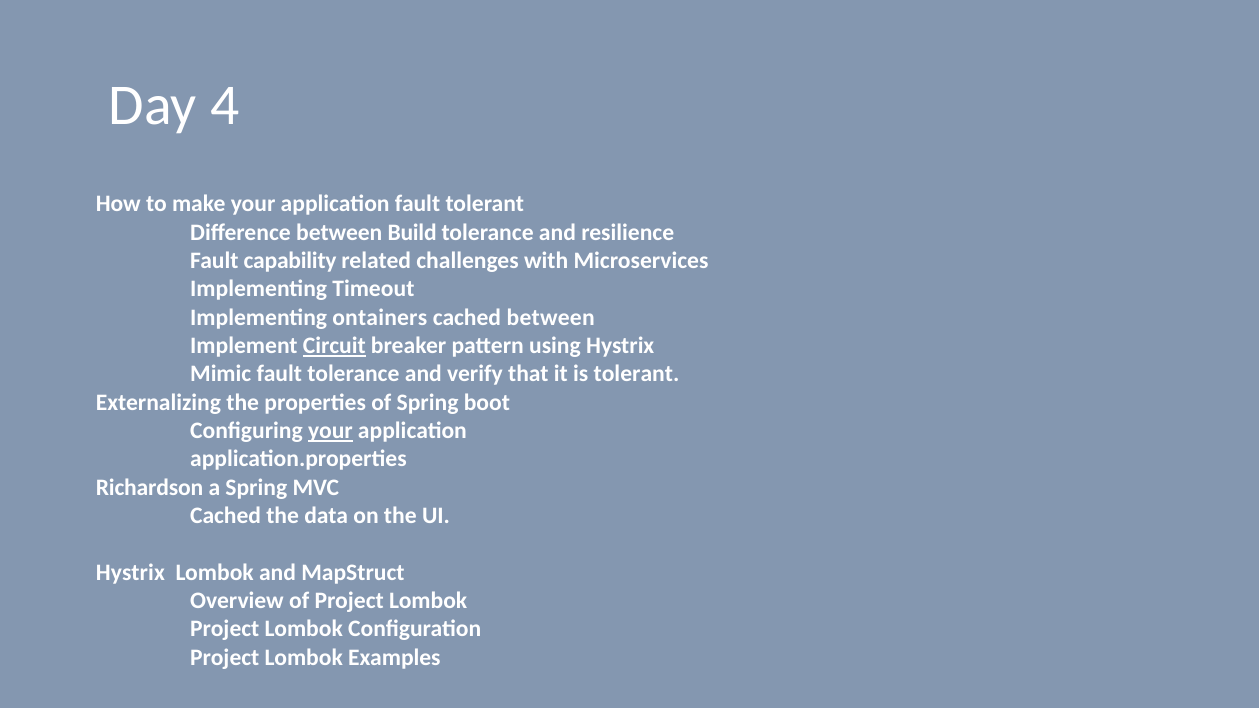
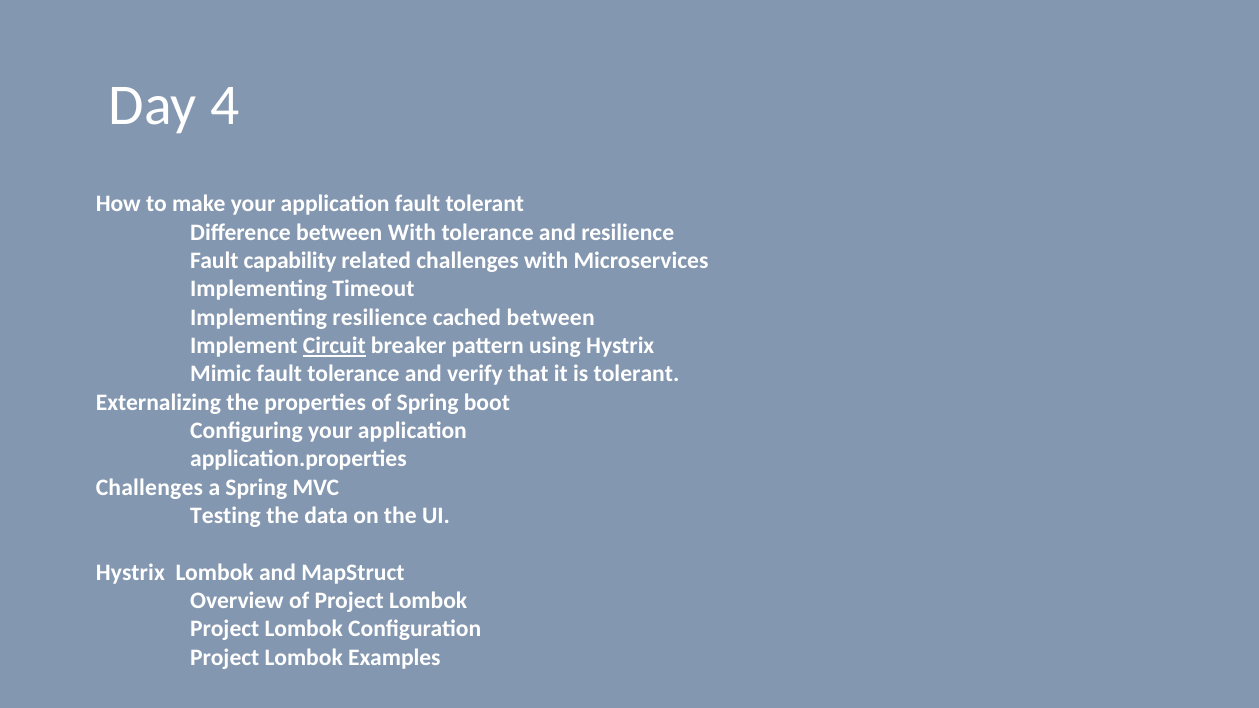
between Build: Build -> With (412, 233)
Implementing ontainers: ontainers -> resilience (380, 318)
your underline: present -> none (330, 431)
Richardson: Richardson -> Challenges (149, 487)
Cached: Cached -> Testing (226, 516)
